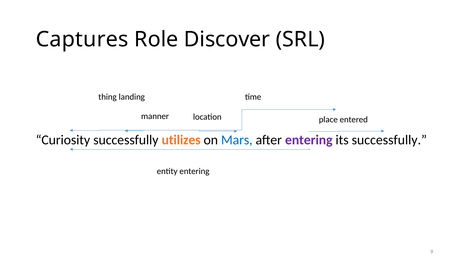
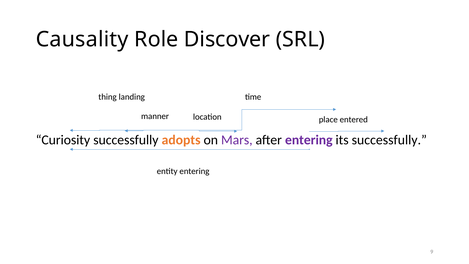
Captures: Captures -> Causality (82, 39)
utilizes: utilizes -> adopts (181, 140)
Mars colour: blue -> purple (237, 140)
